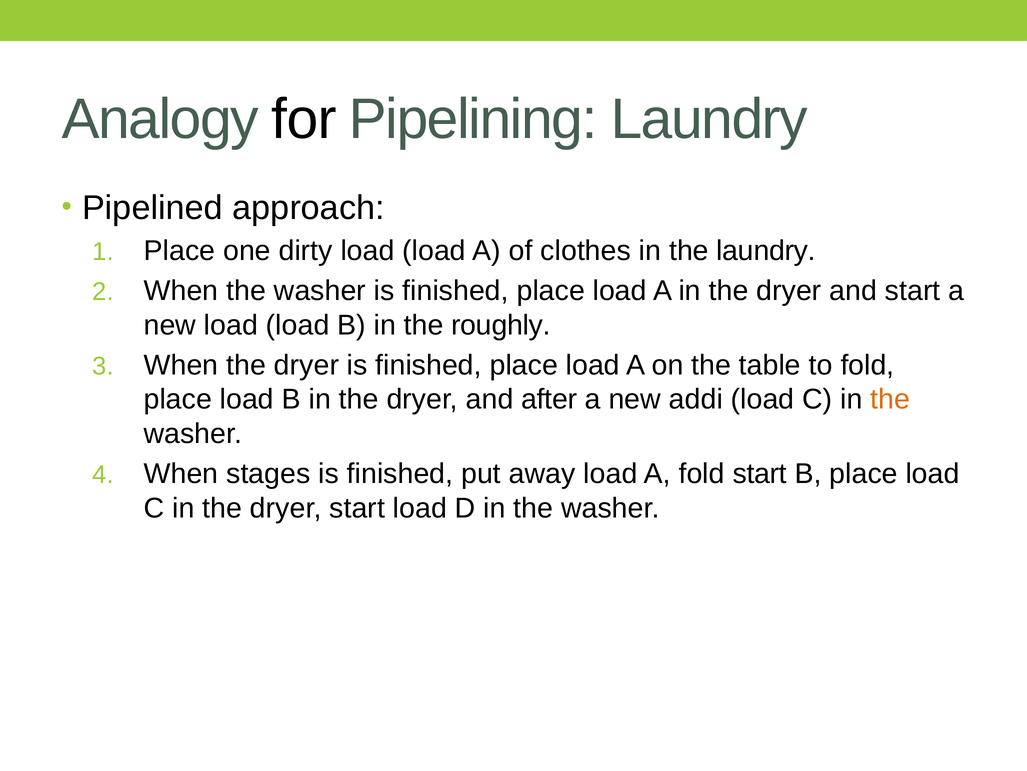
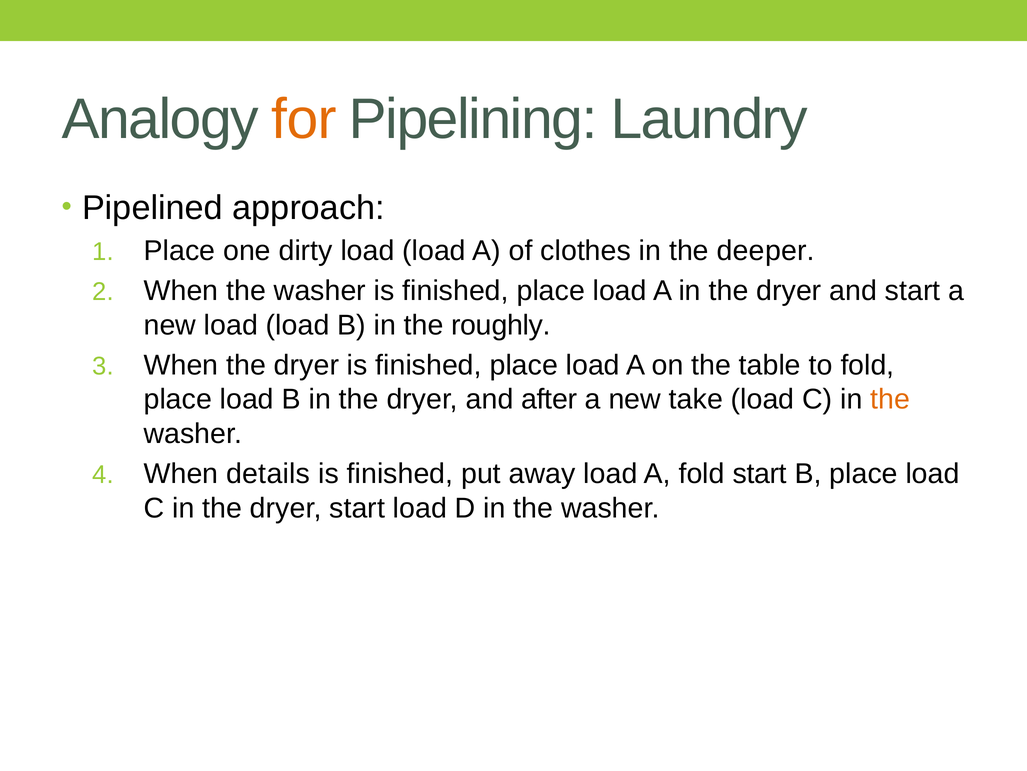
for colour: black -> orange (304, 120)
the laundry: laundry -> deeper (766, 251)
addi: addi -> take (696, 399)
stages: stages -> details (268, 473)
